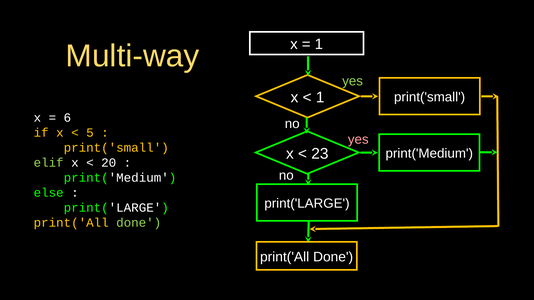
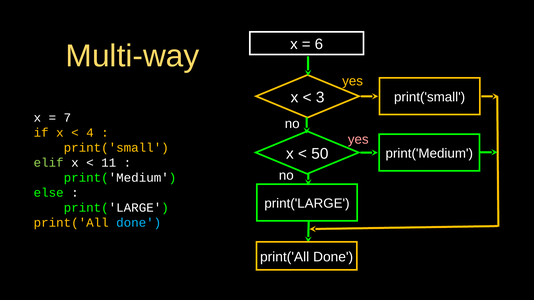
1: 1 -> 6 (319, 44)
yes colour: light green -> yellow (353, 81)
1: 1 -> 3 (320, 97)
6: 6 -> 7 (67, 118)
5: 5 -> 4 (90, 133)
23: 23 -> 50 (320, 154)
20: 20 -> 11 (109, 163)
done colour: light green -> light blue (139, 223)
